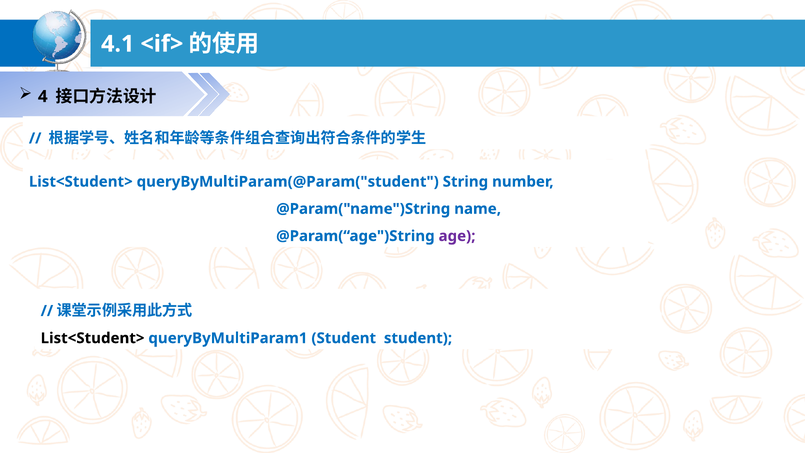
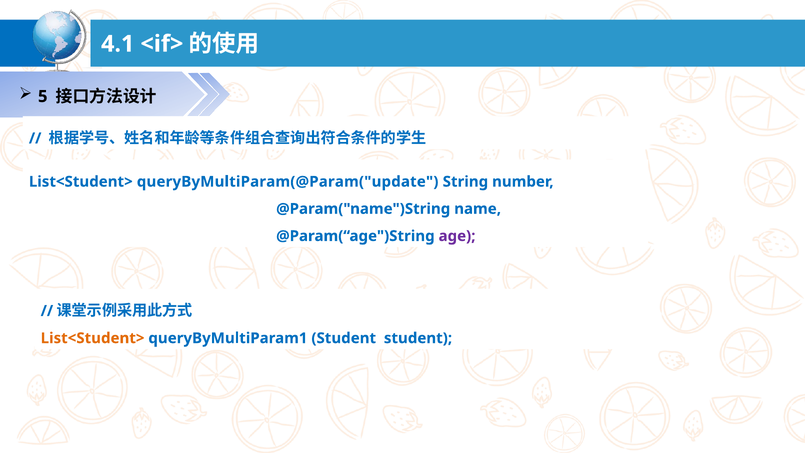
4: 4 -> 5 (43, 96)
queryByMultiParam(@Param("student: queryByMultiParam(@Param("student -> queryByMultiParam(@Param("update (288, 182)
List<Student> colour: black -> orange (93, 338)
